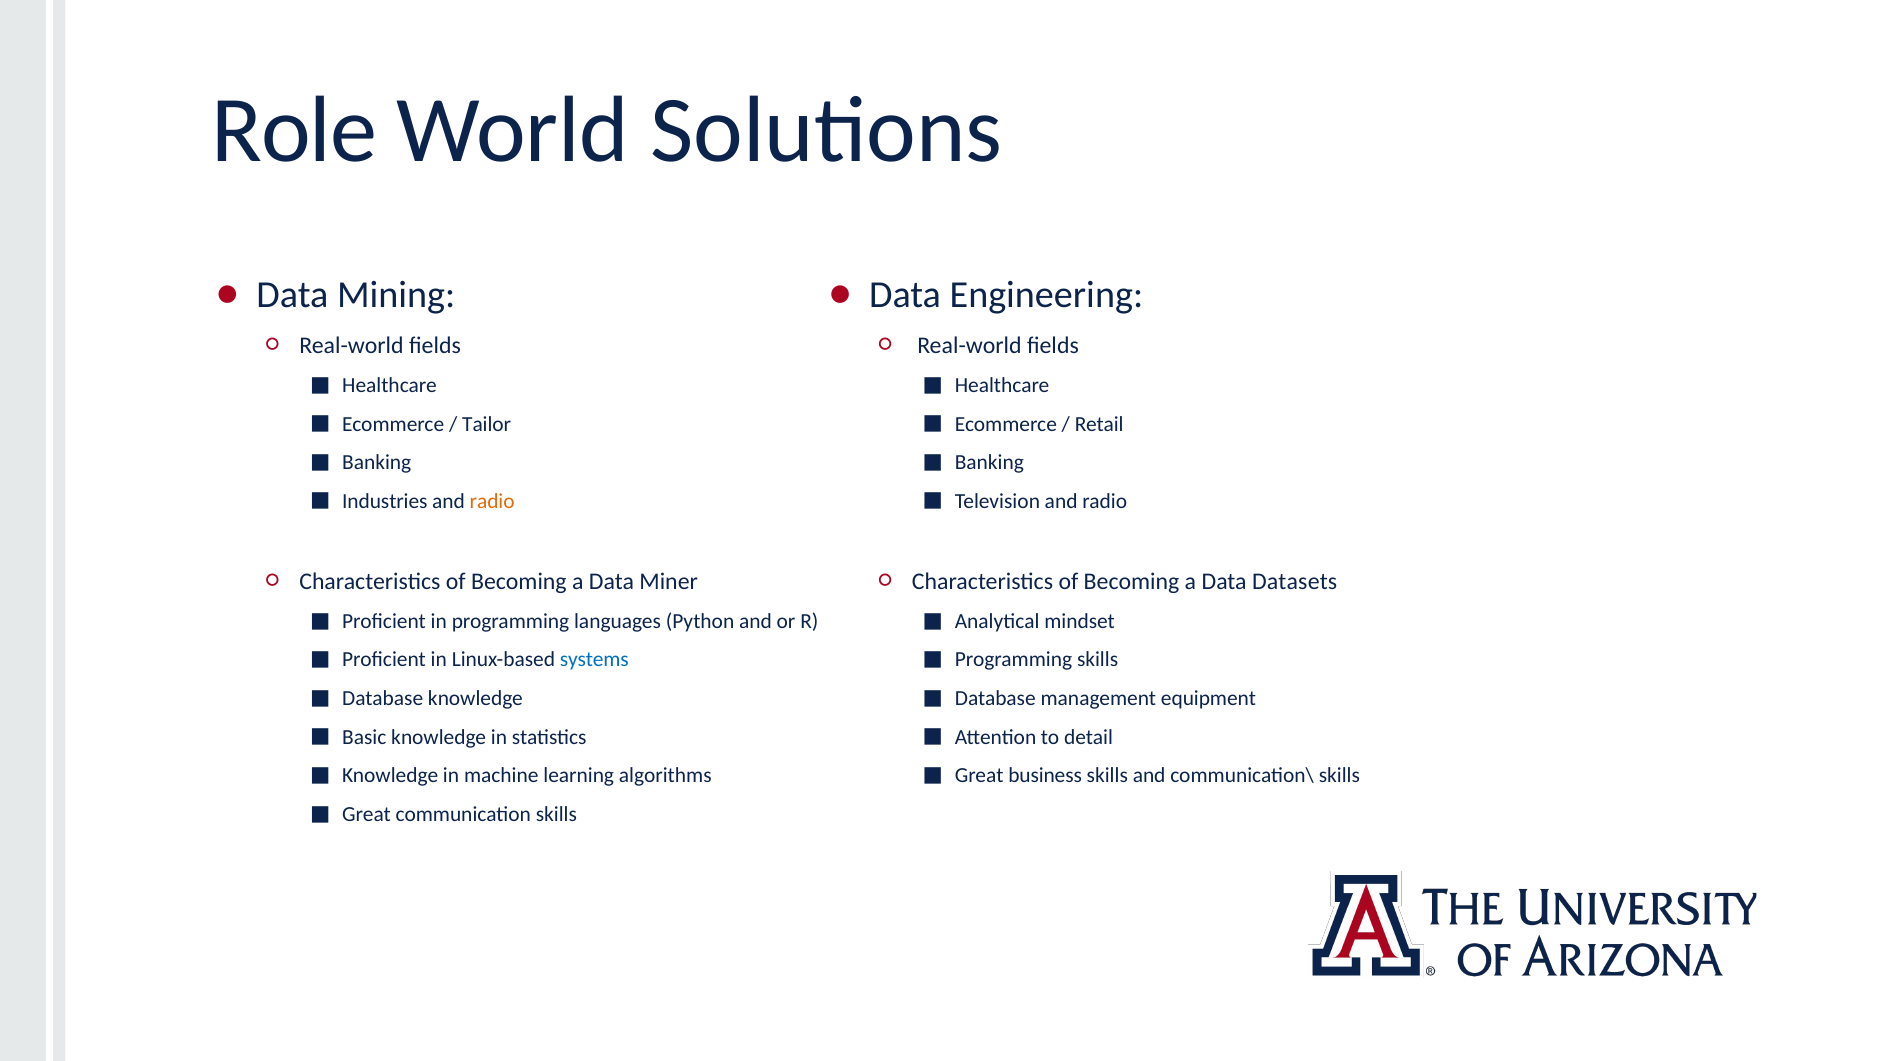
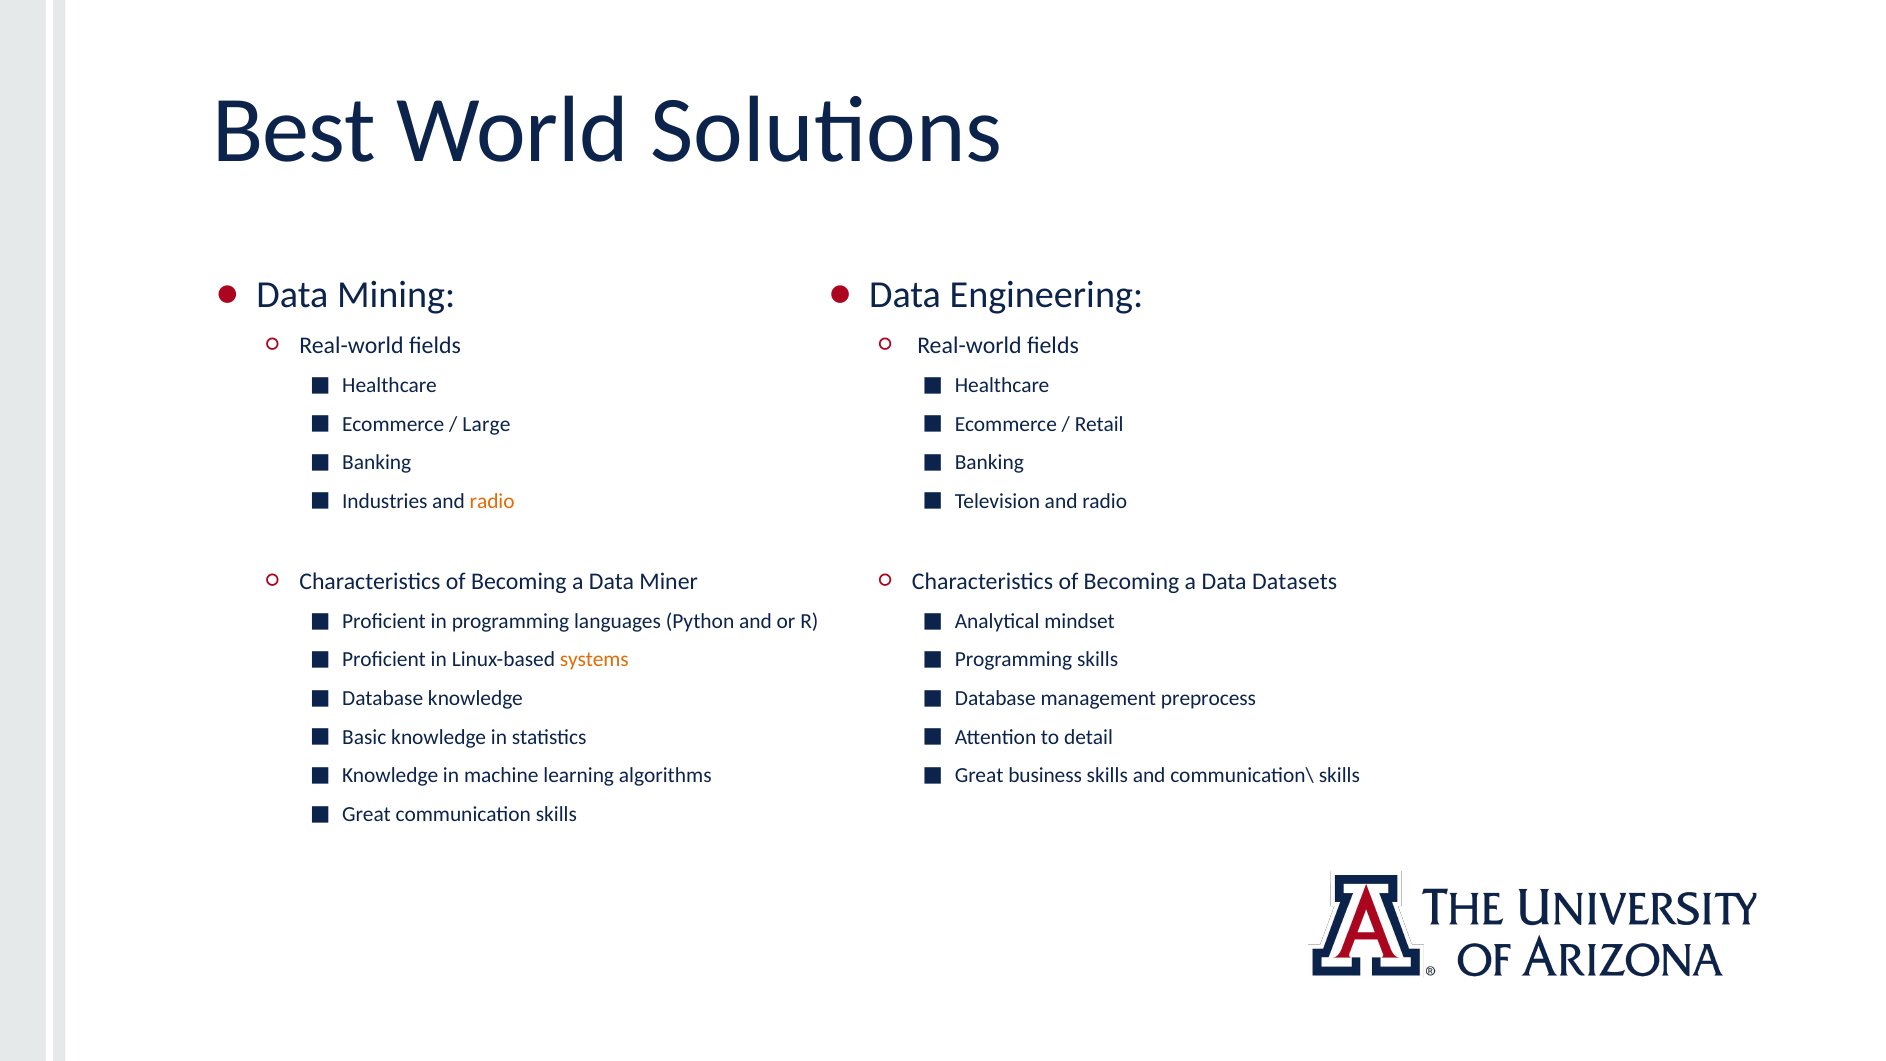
Role: Role -> Best (294, 131)
Tailor: Tailor -> Large (486, 424)
systems colour: blue -> orange (594, 660)
equipment: equipment -> preprocess (1208, 698)
